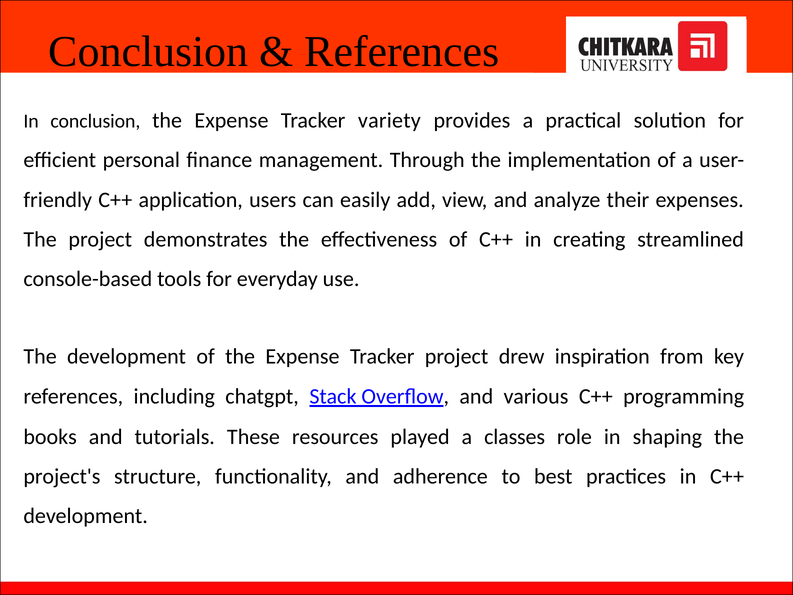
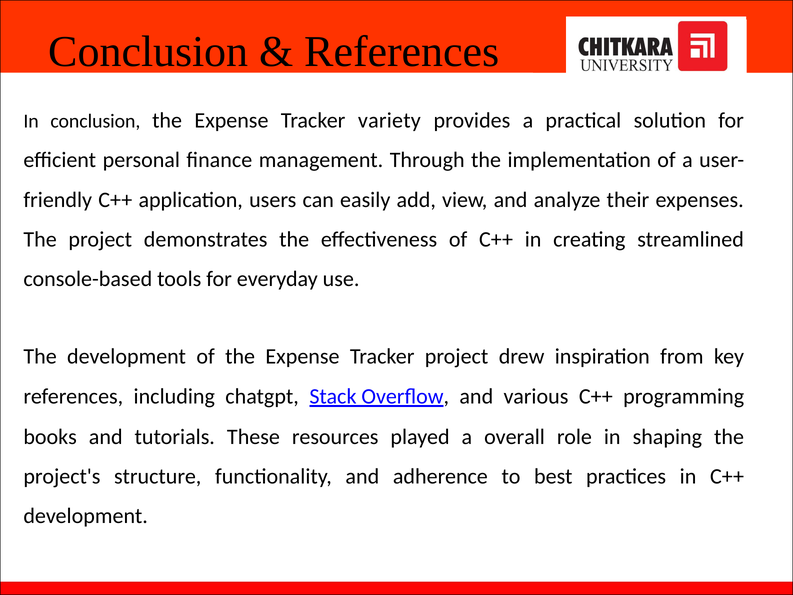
classes: classes -> overall (515, 437)
